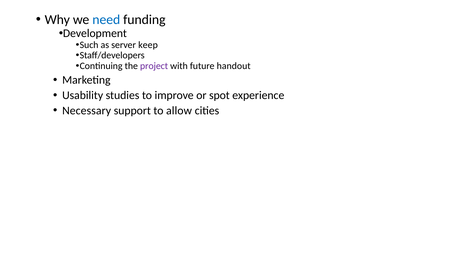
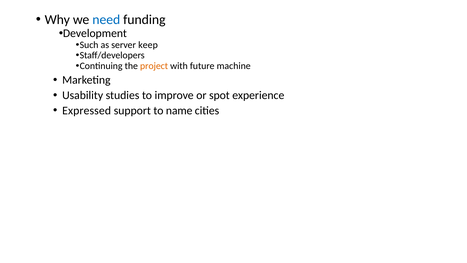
project colour: purple -> orange (154, 66)
handout: handout -> machine (234, 66)
Necessary: Necessary -> Expressed (87, 110)
allow: allow -> name (179, 110)
